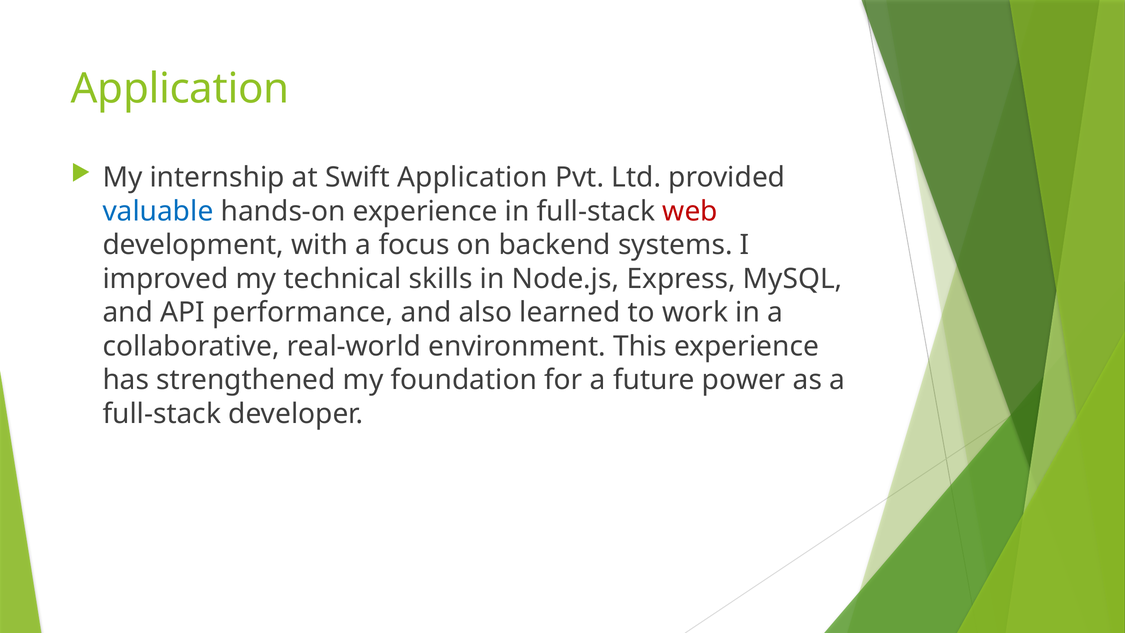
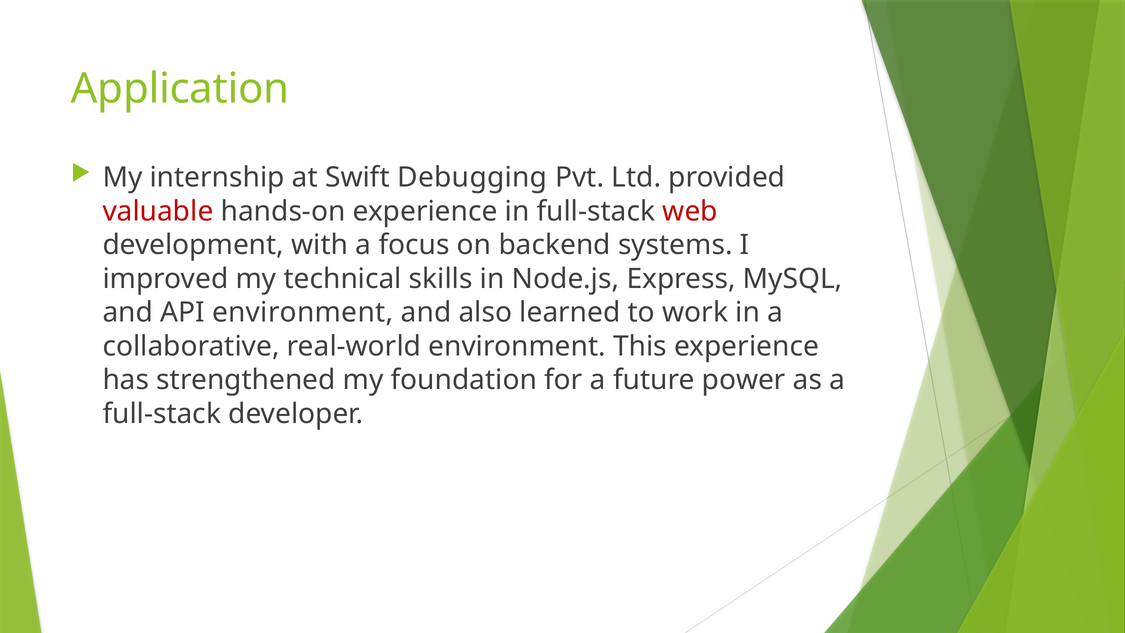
Swift Application: Application -> Debugging (472, 178)
valuable colour: blue -> red (158, 211)
API performance: performance -> environment (303, 312)
